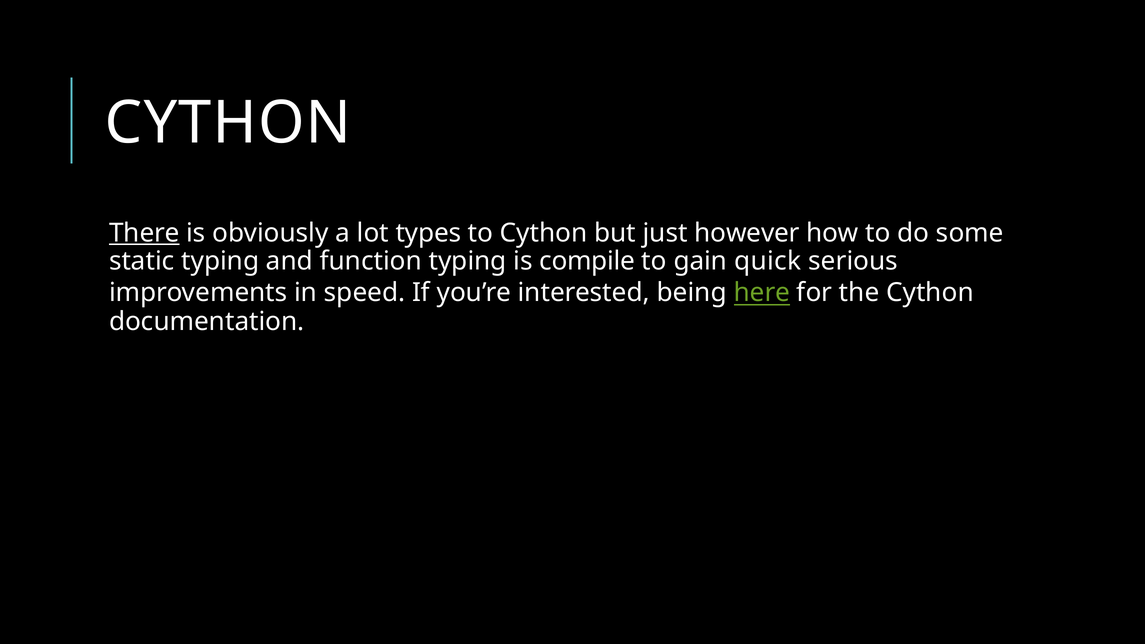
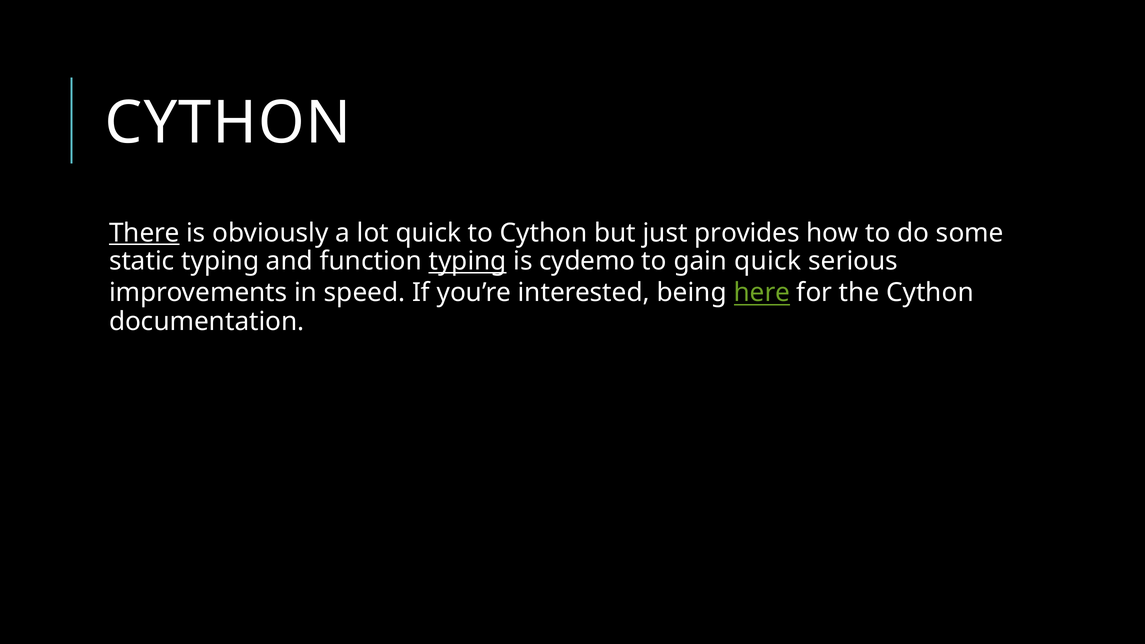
lot types: types -> quick (428, 233)
however: however -> provides (747, 233)
typing underline: none -> present (468, 261)
compile: compile -> cydemo (587, 261)
